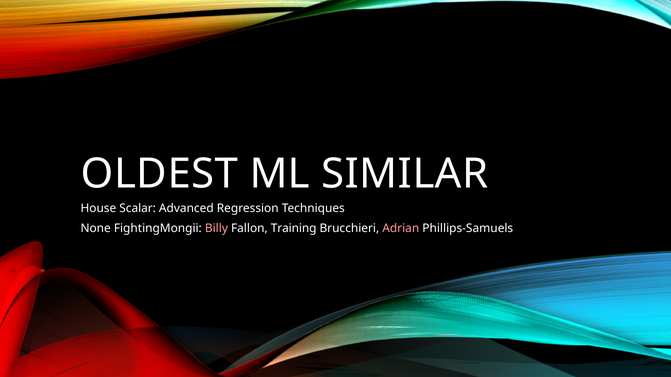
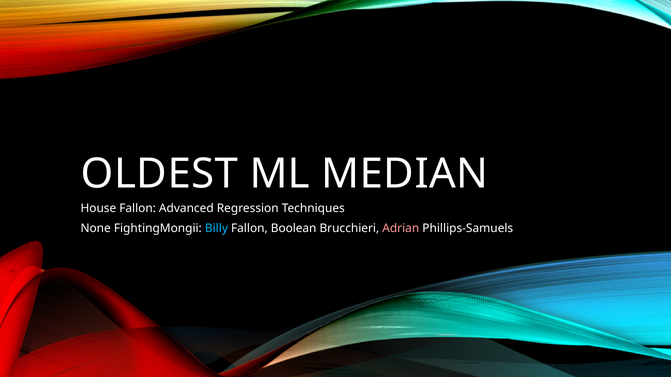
SIMILAR: SIMILAR -> MEDIAN (405, 174)
House Scalar: Scalar -> Fallon (138, 209)
Billy colour: pink -> light blue (216, 229)
Training: Training -> Boolean (294, 229)
